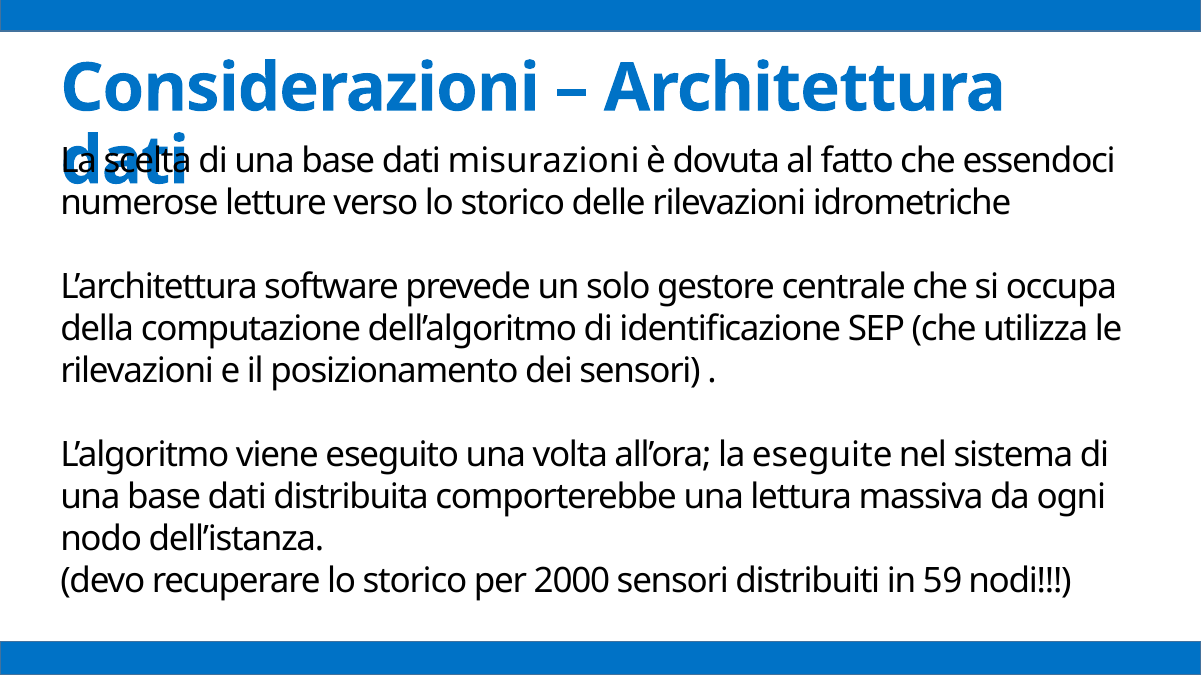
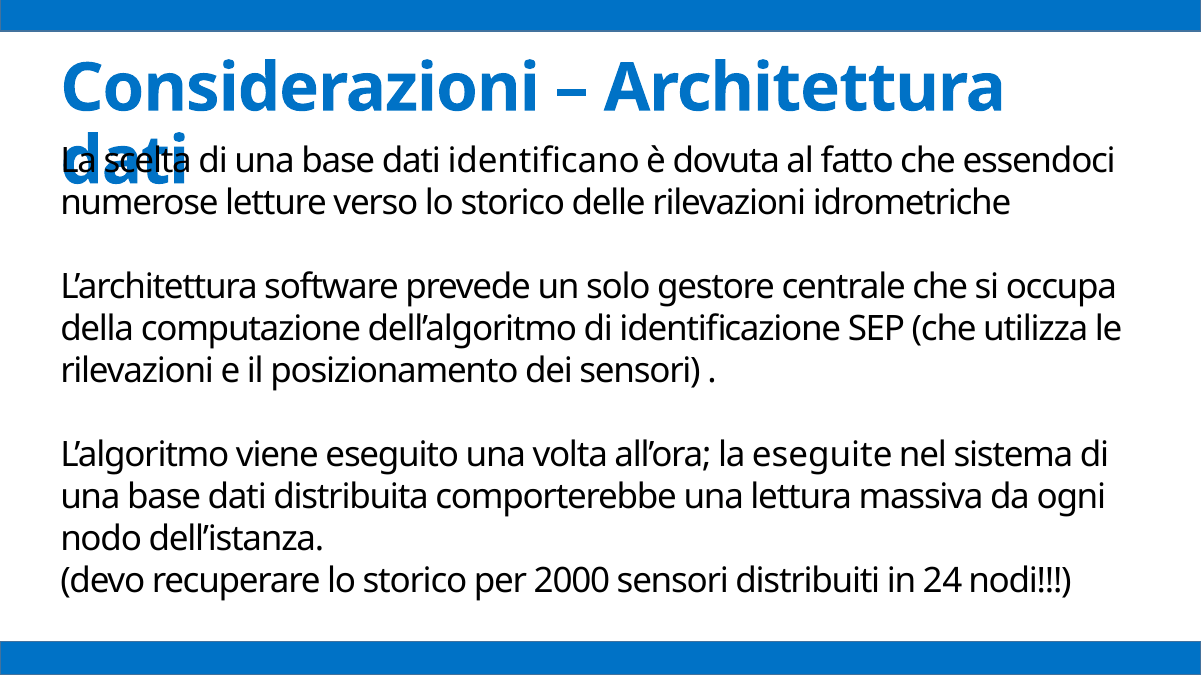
misurazioni: misurazioni -> identificano (544, 161)
59: 59 -> 24 (942, 582)
